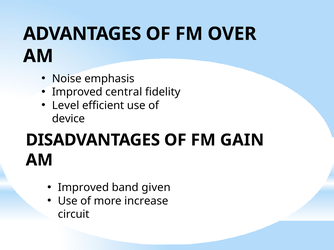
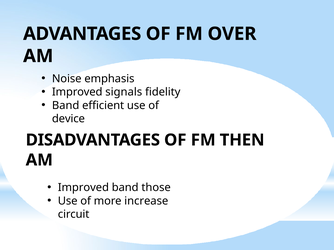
central: central -> signals (124, 92)
Level: Level -> Band (66, 106)
GAIN: GAIN -> THEN (242, 140)
given: given -> those (156, 188)
